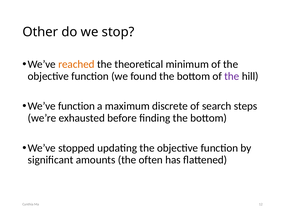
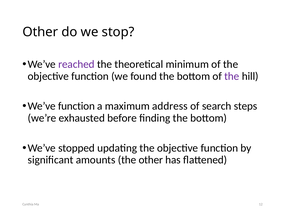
reached colour: orange -> purple (76, 64)
discrete: discrete -> address (170, 106)
the often: often -> other (151, 160)
